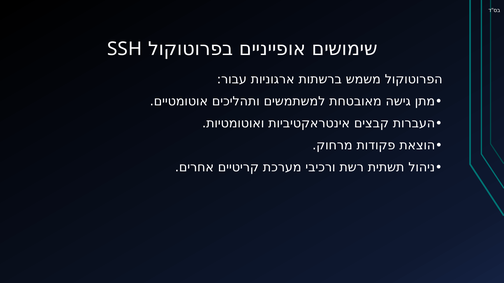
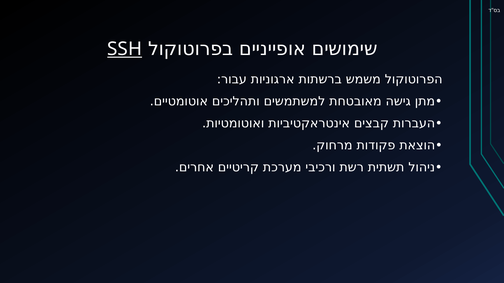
SSH underline: none -> present (125, 49)
